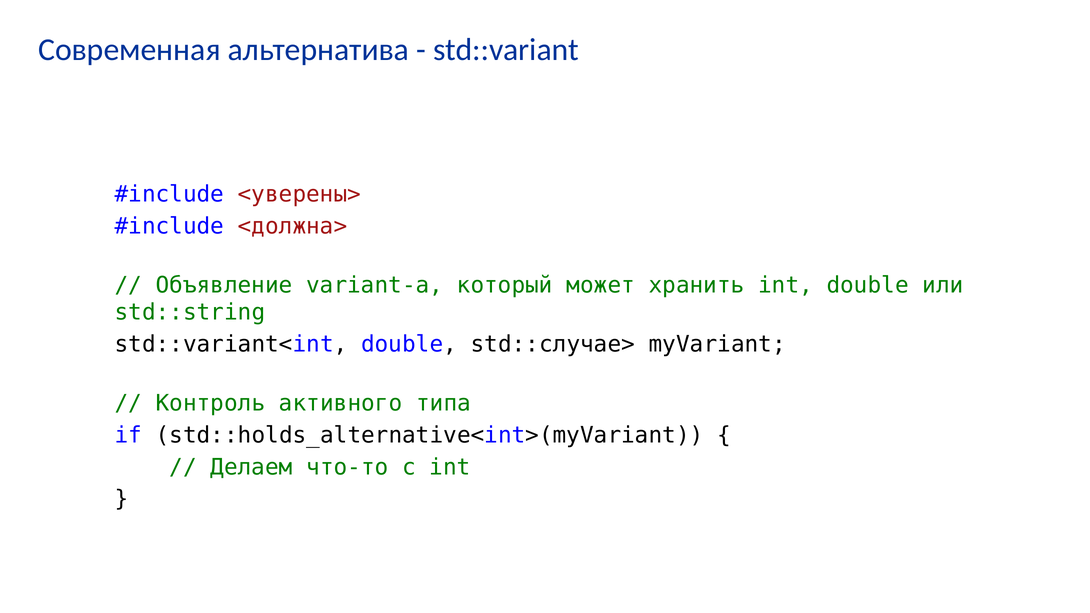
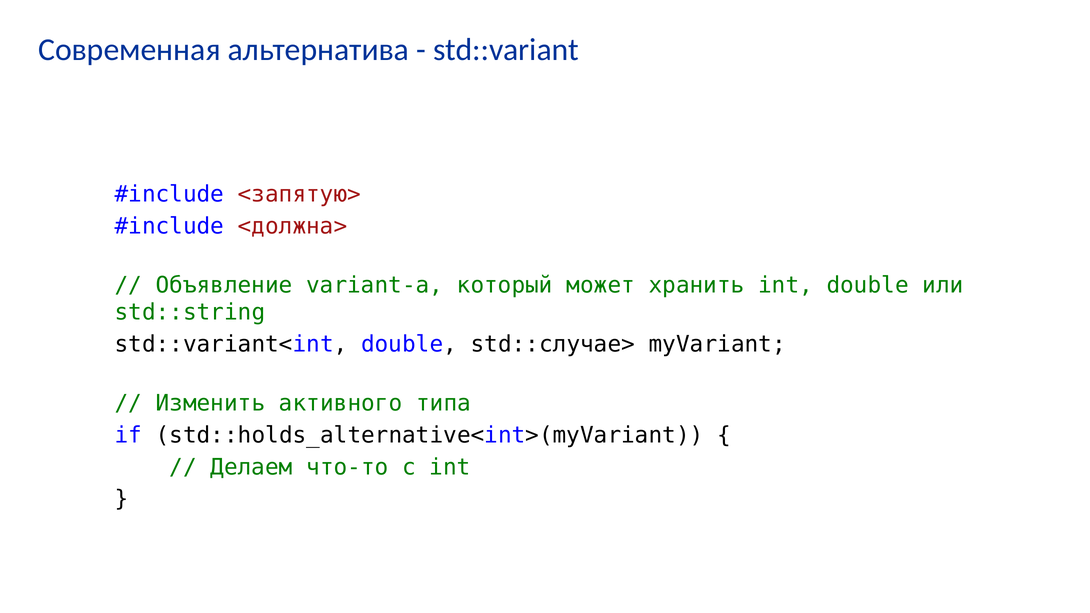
<уверены>: <уверены> -> <запятую> (299, 194)
Контроль: Контроль -> Изменить (210, 403)
